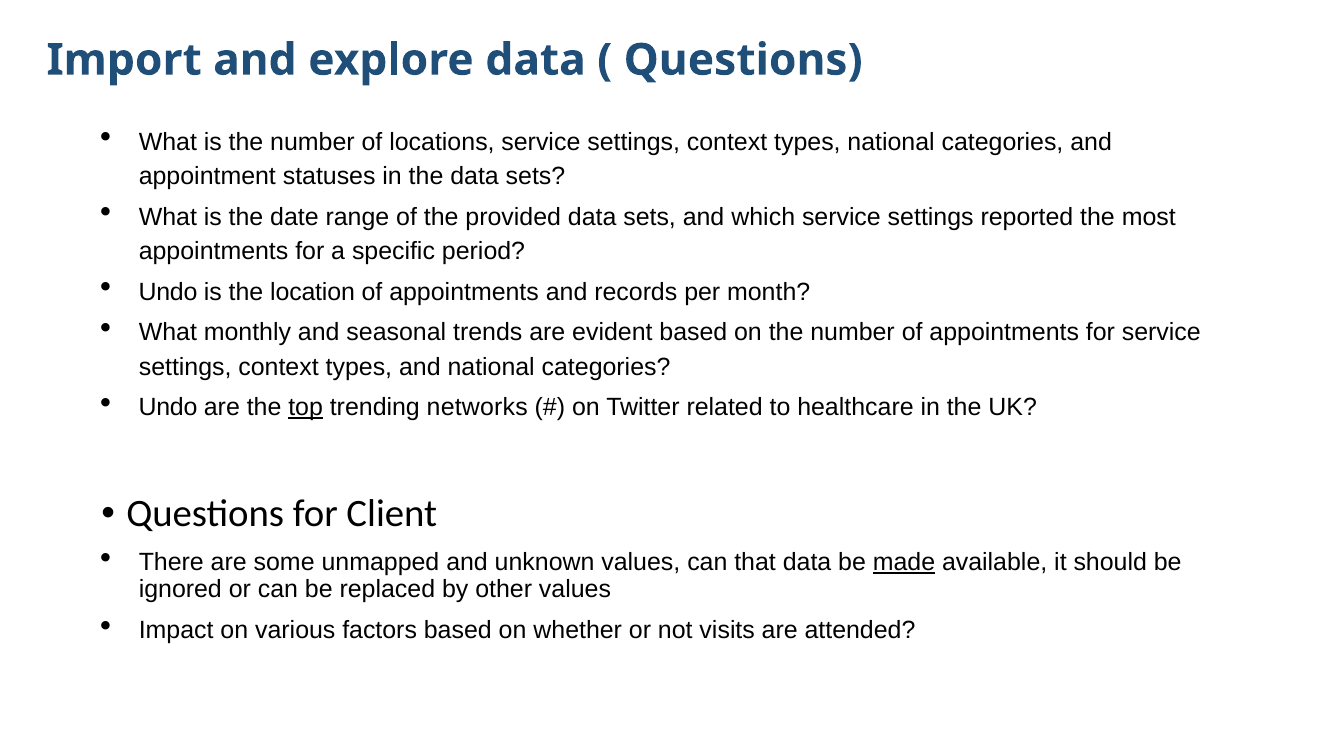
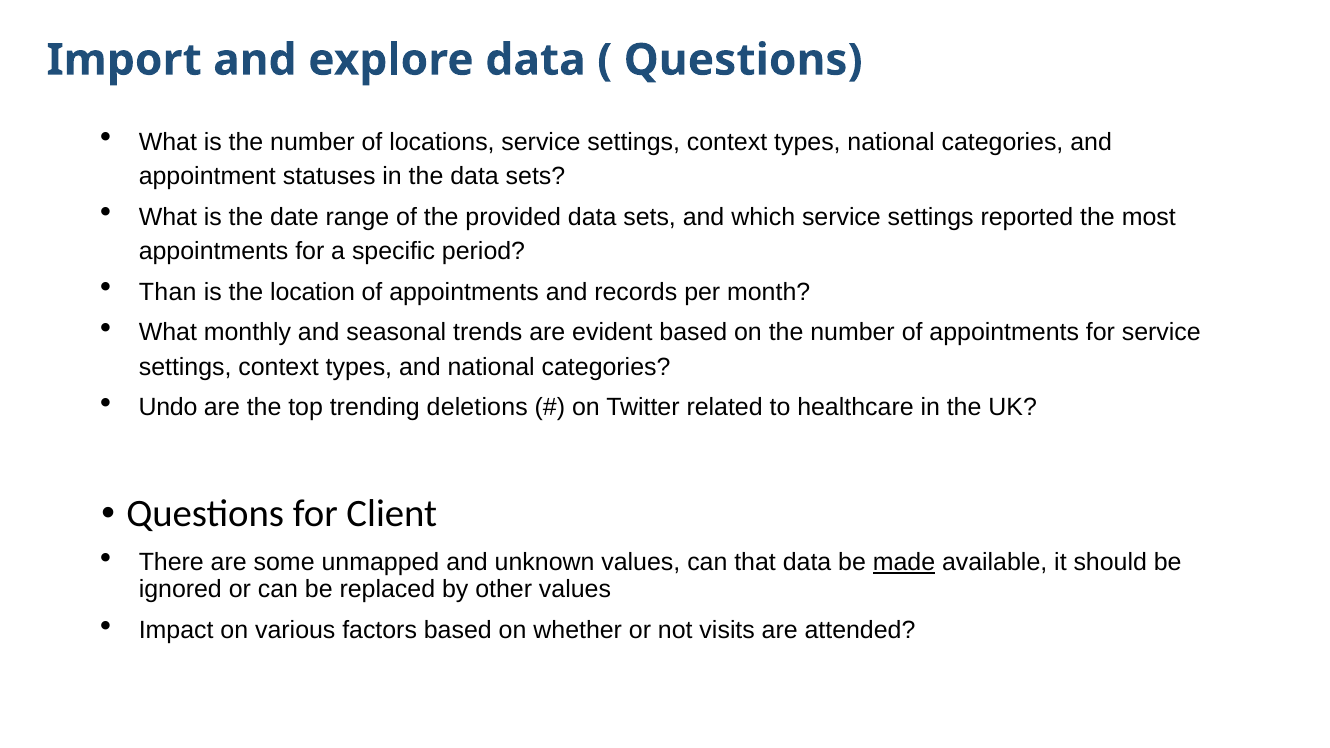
Undo: Undo -> Than (168, 292)
top underline: present -> none (306, 407)
networks: networks -> deletions (477, 407)
